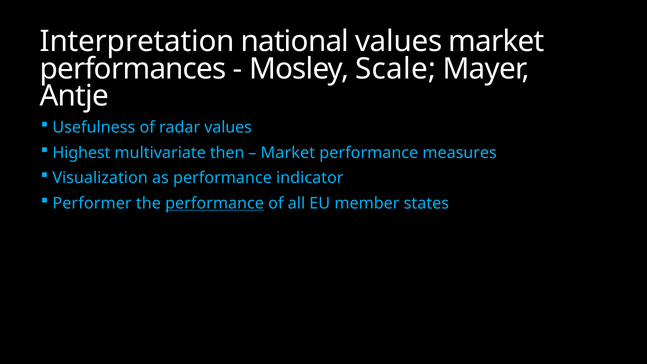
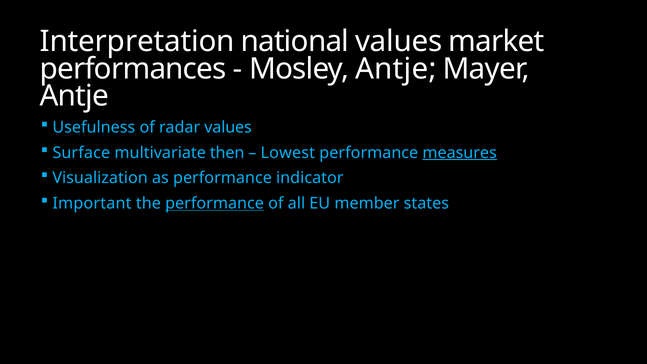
Mosley Scale: Scale -> Antje (396, 69)
Highest: Highest -> Surface (81, 153)
Market: Market -> Lowest (288, 153)
measures underline: none -> present (460, 153)
Performer: Performer -> Important (92, 203)
